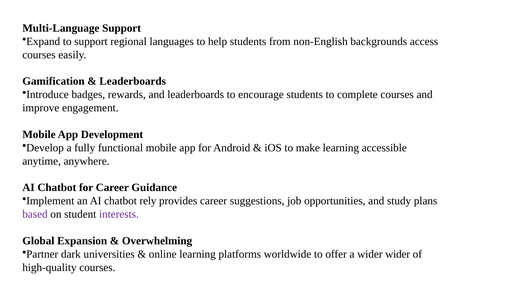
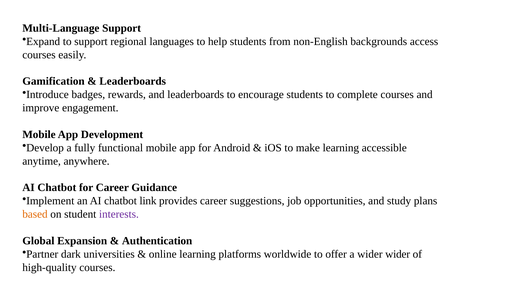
rely: rely -> link (148, 201)
based colour: purple -> orange (35, 214)
Overwhelming: Overwhelming -> Authentication (157, 241)
